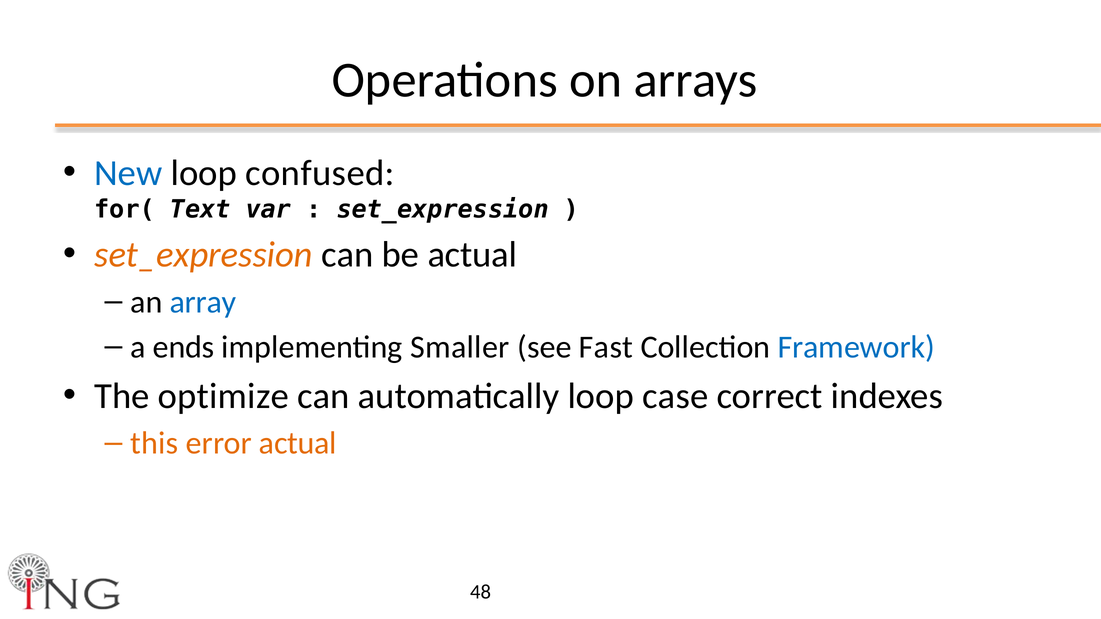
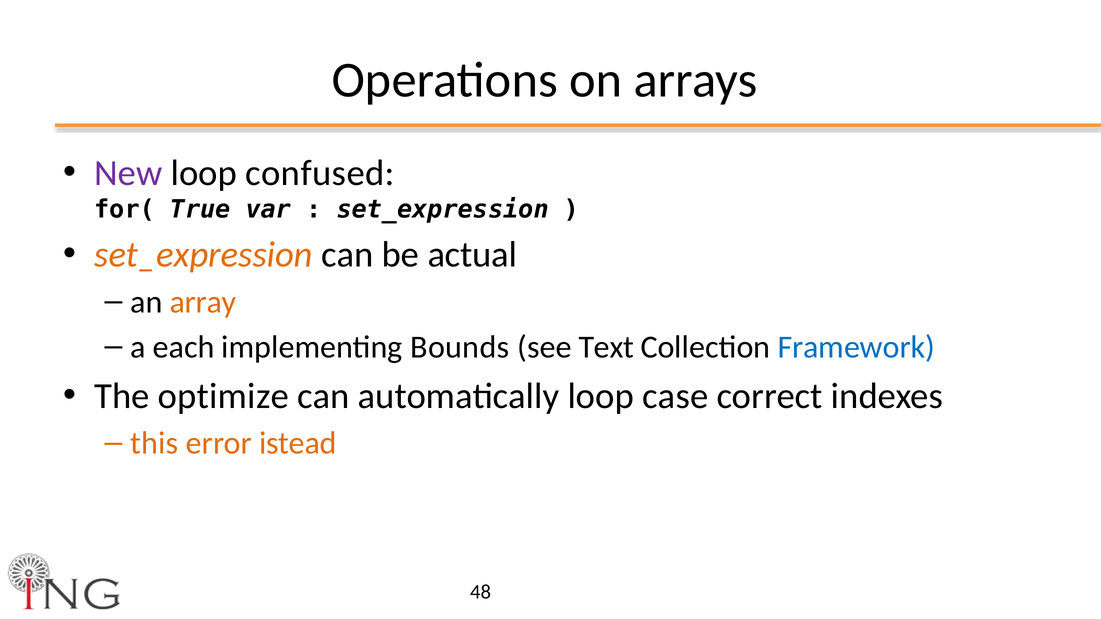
New colour: blue -> purple (128, 173)
Text: Text -> True (200, 210)
array colour: blue -> orange (203, 302)
ends: ends -> each (184, 347)
Smaller: Smaller -> Bounds (460, 347)
Fast: Fast -> Text (606, 347)
error actual: actual -> istead (298, 443)
